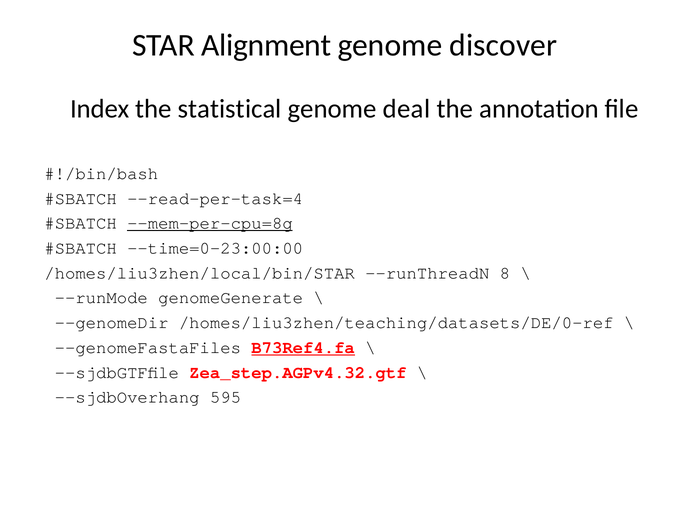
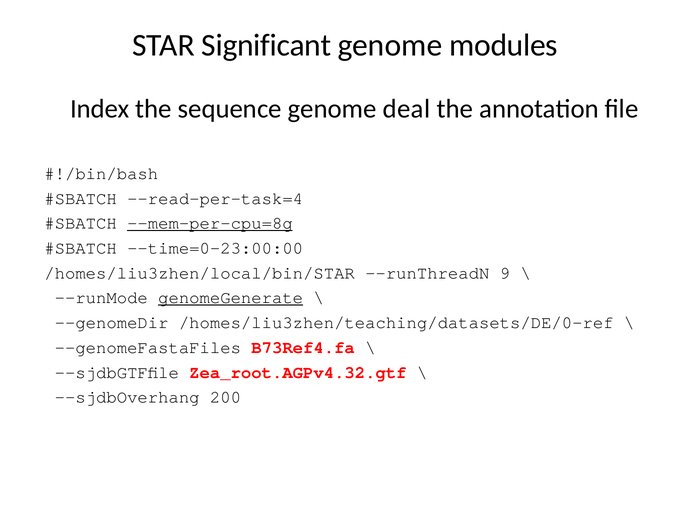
Alignment: Alignment -> Significant (266, 45)
discover: discover -> modules (504, 45)
statistical: statistical -> sequence (230, 109)
8: 8 -> 9 (505, 273)
genomeGenerate underline: none -> present (231, 298)
B73Ref4.fa underline: present -> none (303, 347)
Zea_step.AGPv4.32.gtf: Zea_step.AGPv4.32.gtf -> Zea_root.AGPv4.32.gtf (298, 372)
595: 595 -> 200 (225, 397)
